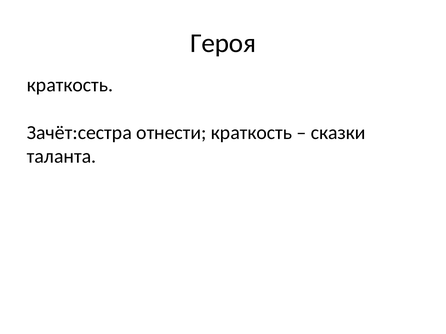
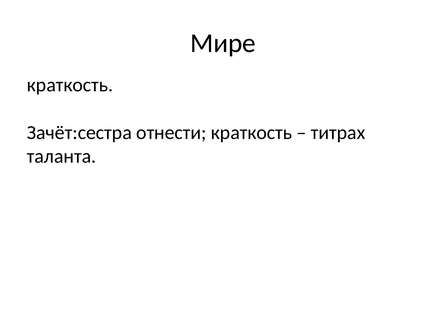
Героя: Героя -> Мире (223, 43)
сказки: сказки -> титрах (338, 133)
